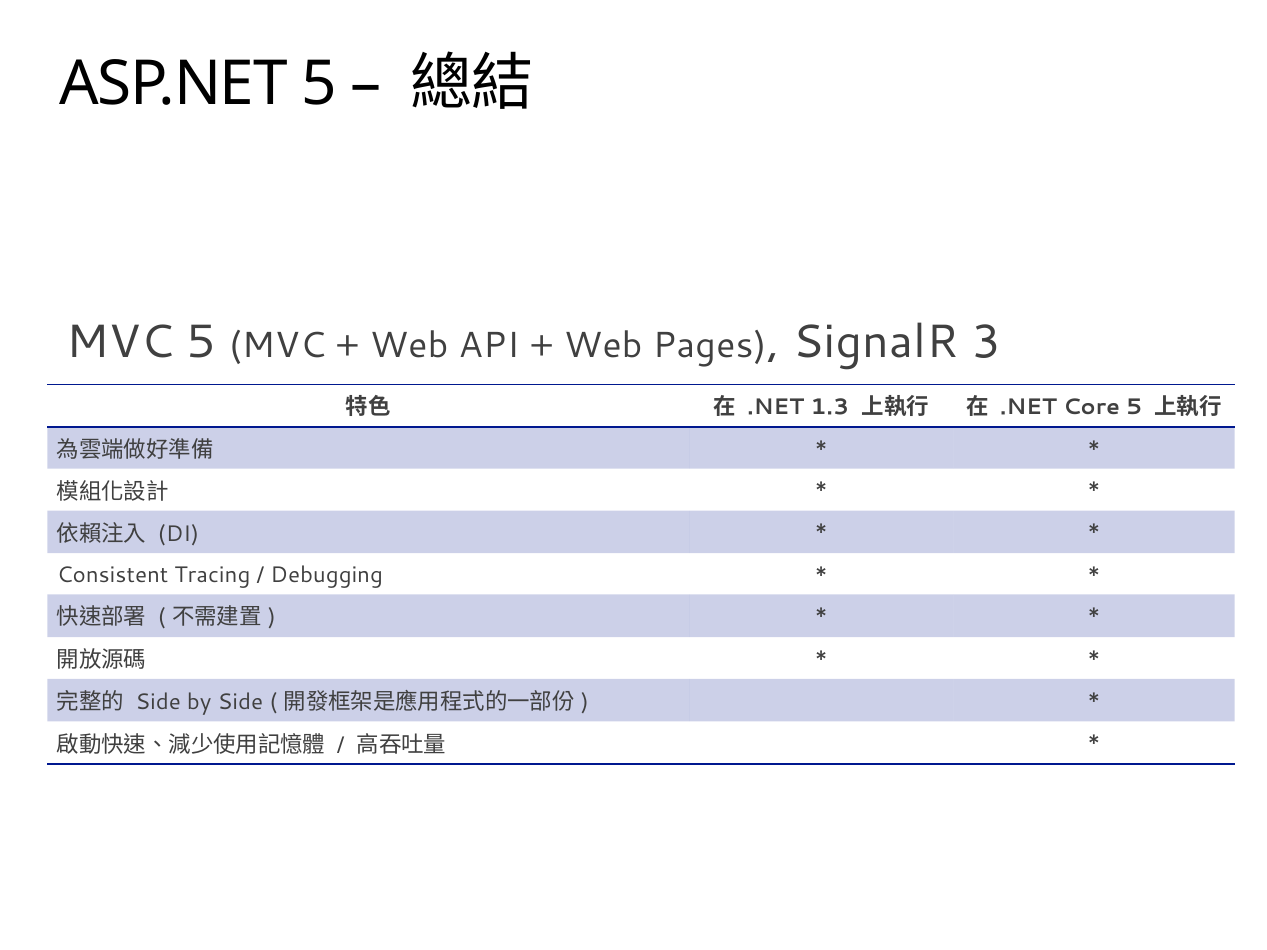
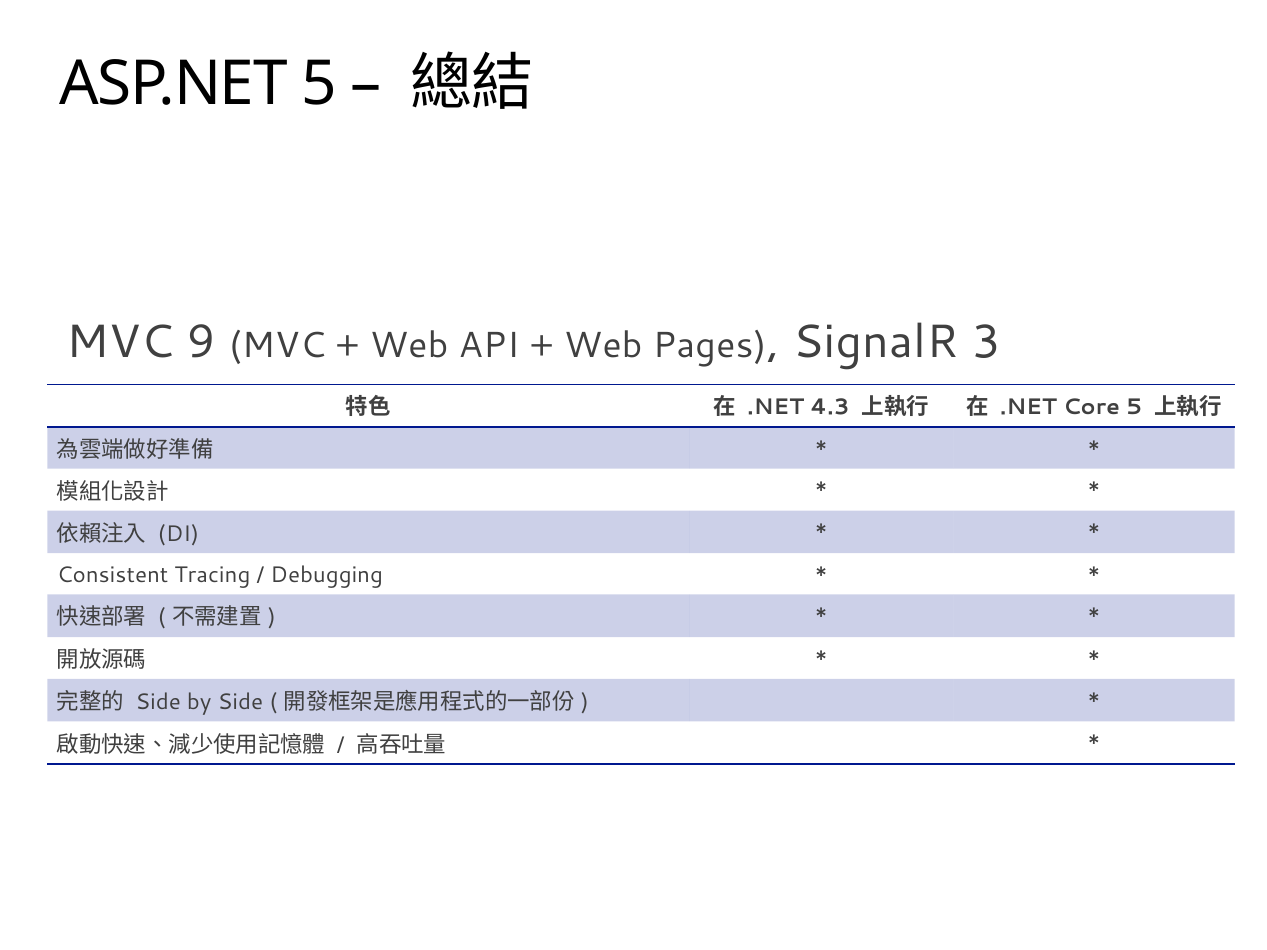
MVC 5: 5 -> 9 (201, 343)
1.3: 1.3 -> 4.3 (830, 408)
